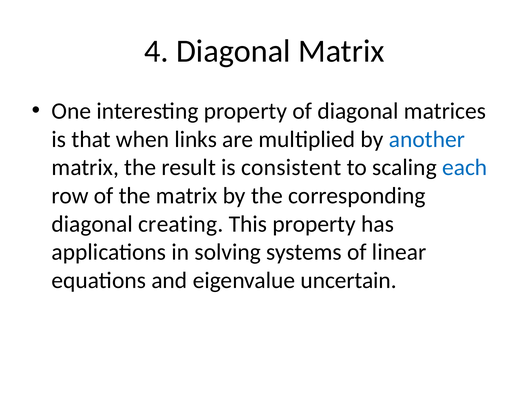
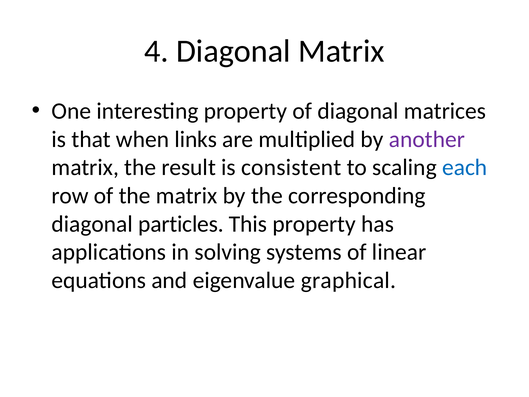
another colour: blue -> purple (427, 139)
creating: creating -> particles (181, 224)
uncertain: uncertain -> graphical (348, 280)
